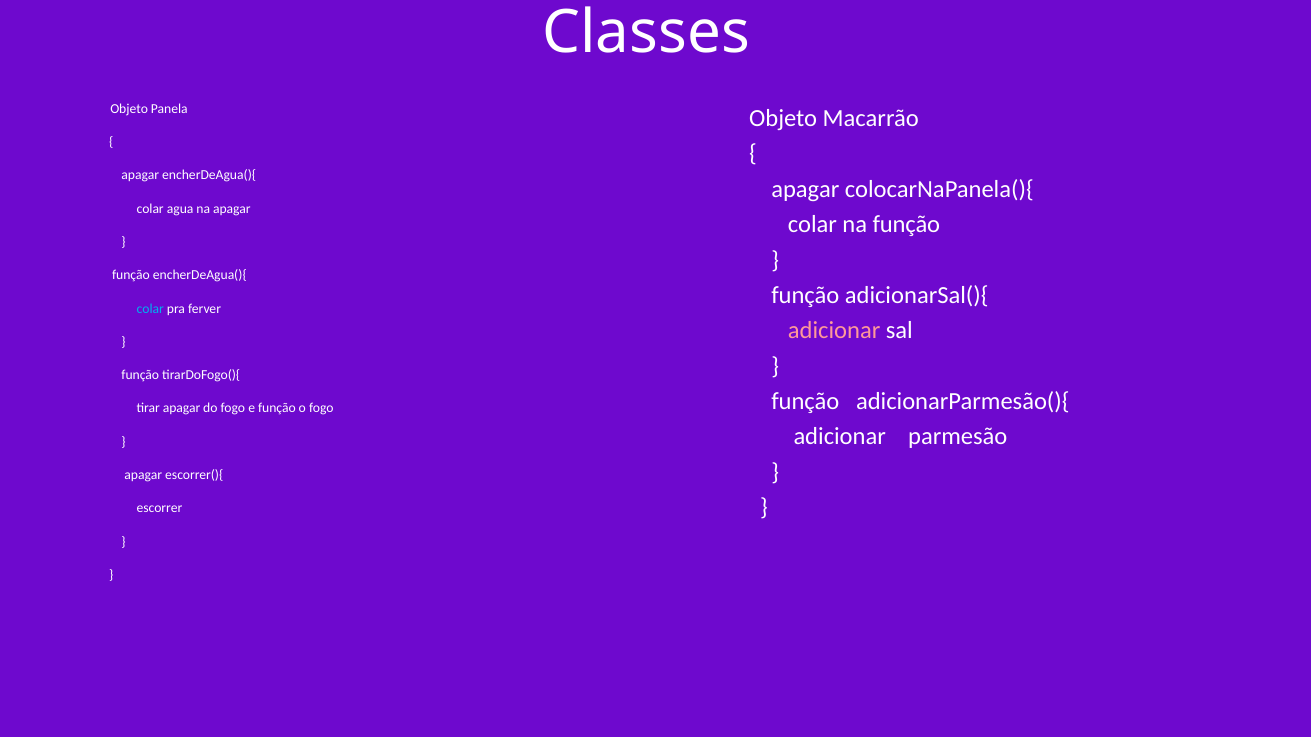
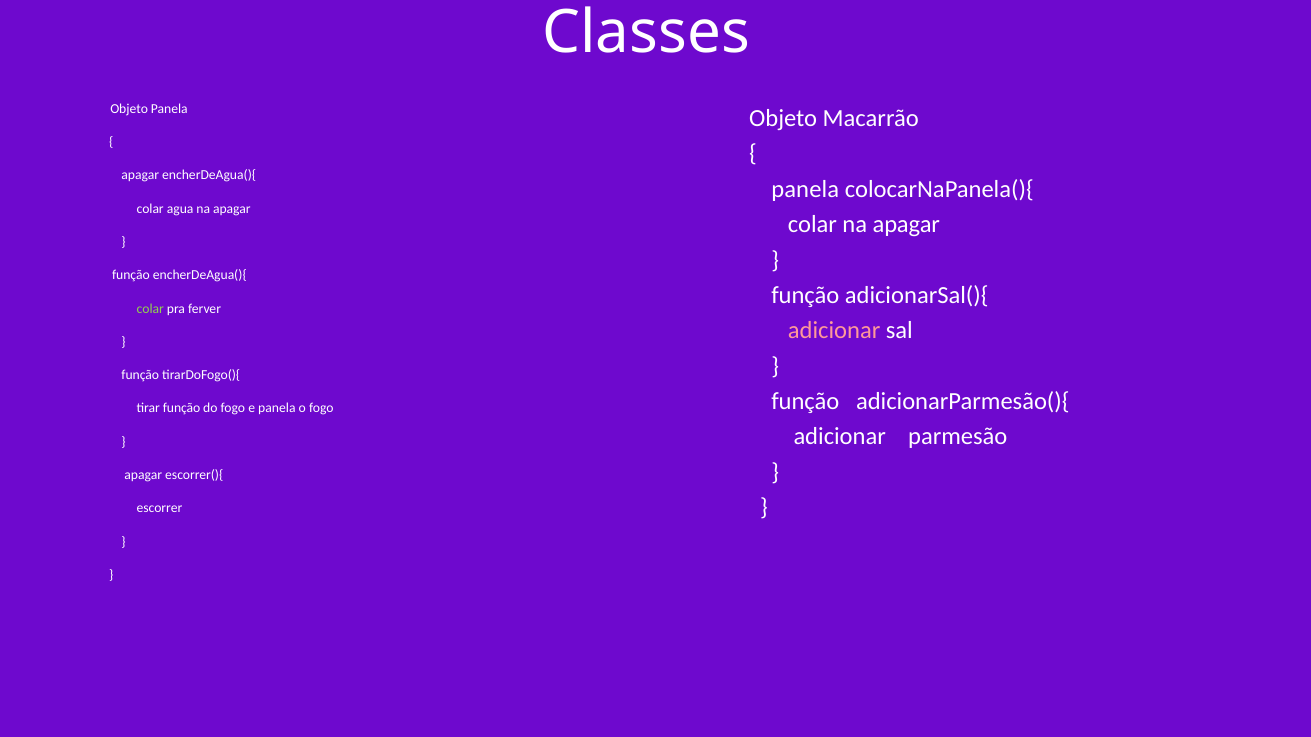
apagar: apagar -> panela (805, 189)
colar na função: função -> apagar (906, 225)
colar colour: light blue -> light green (150, 309)
tirar apagar: apagar -> função (182, 409)
e função: função -> panela (277, 409)
